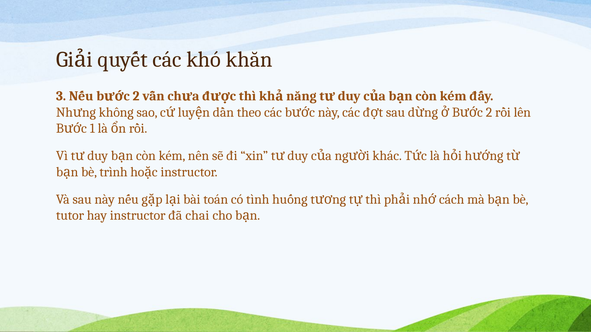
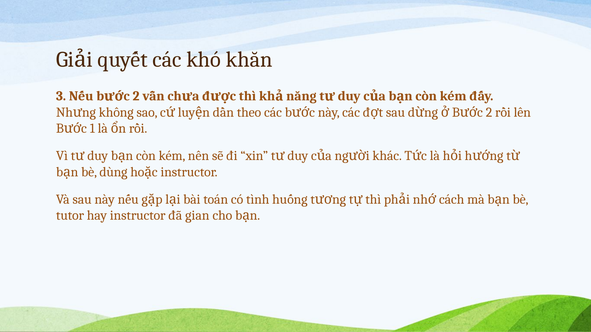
trình: trình -> dùng (113, 172)
chai: chai -> gian (197, 216)
